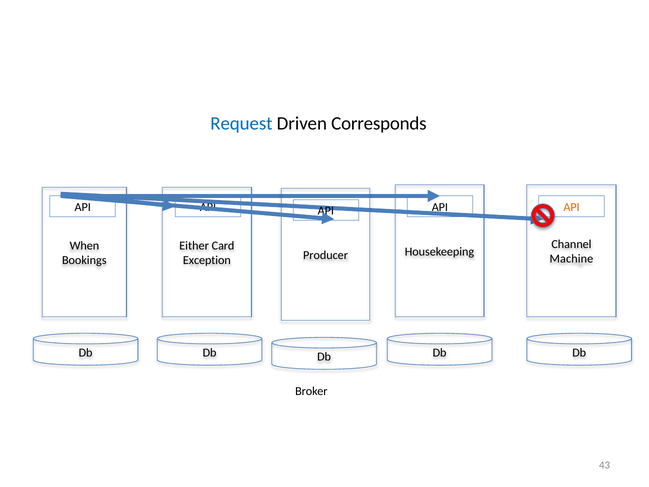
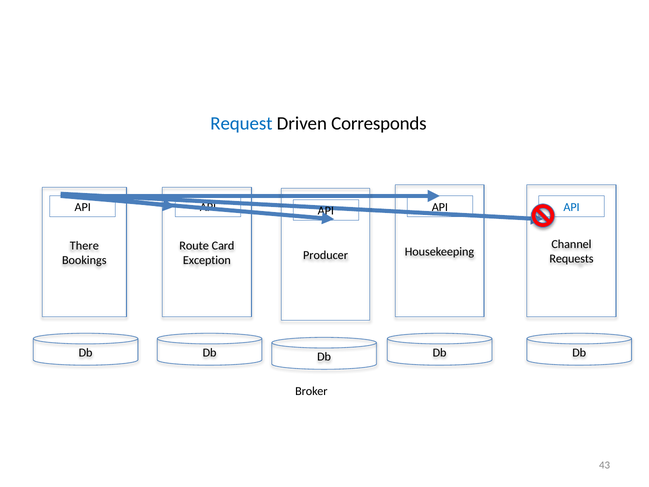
API colour: orange -> blue (572, 207)
When: When -> There (84, 246)
Either: Either -> Route (194, 246)
Machine: Machine -> Requests (572, 259)
